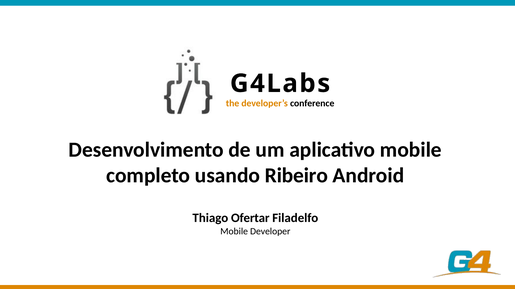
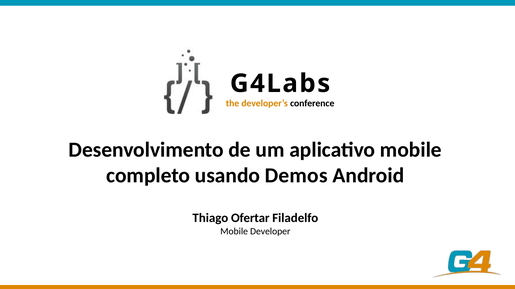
Ribeiro: Ribeiro -> Demos (296, 176)
